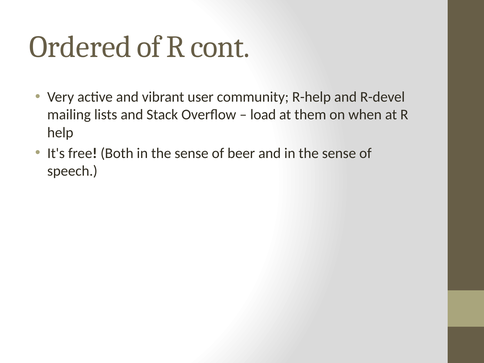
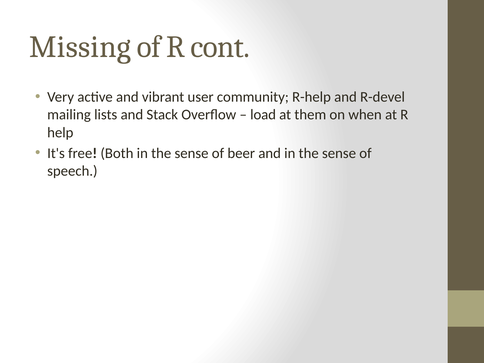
Ordered: Ordered -> Missing (80, 47)
